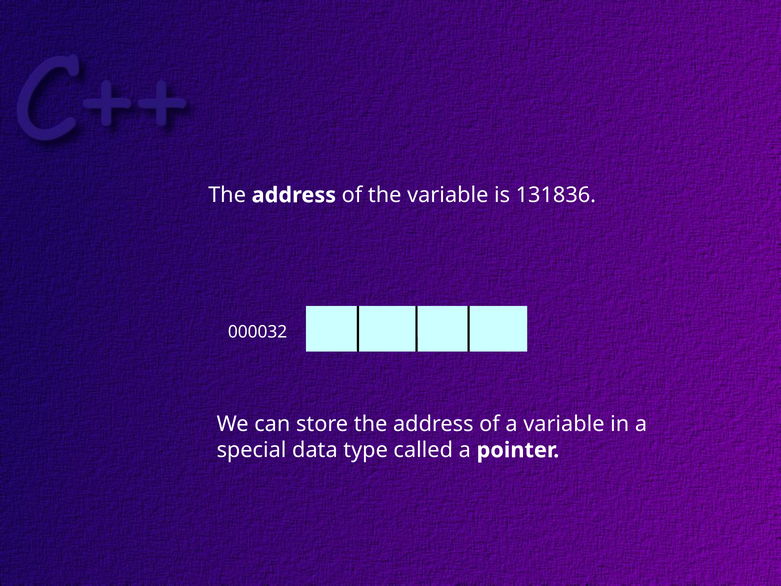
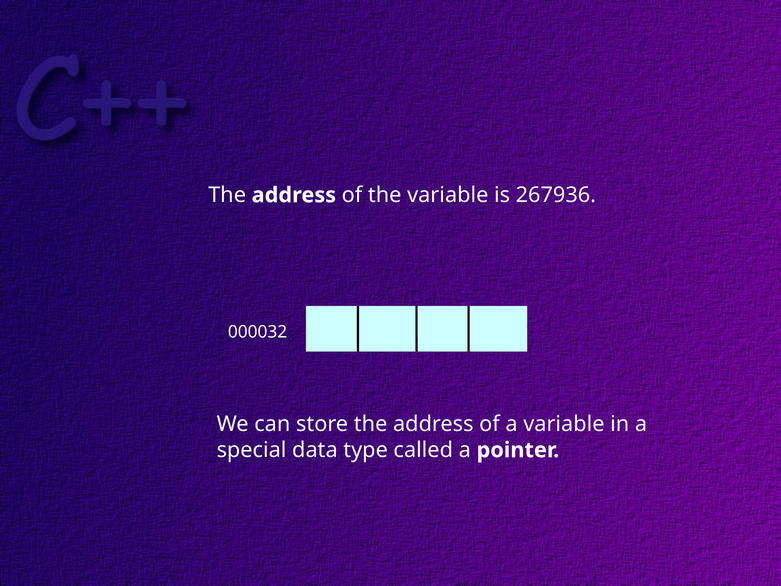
131836: 131836 -> 267936 (556, 195)
